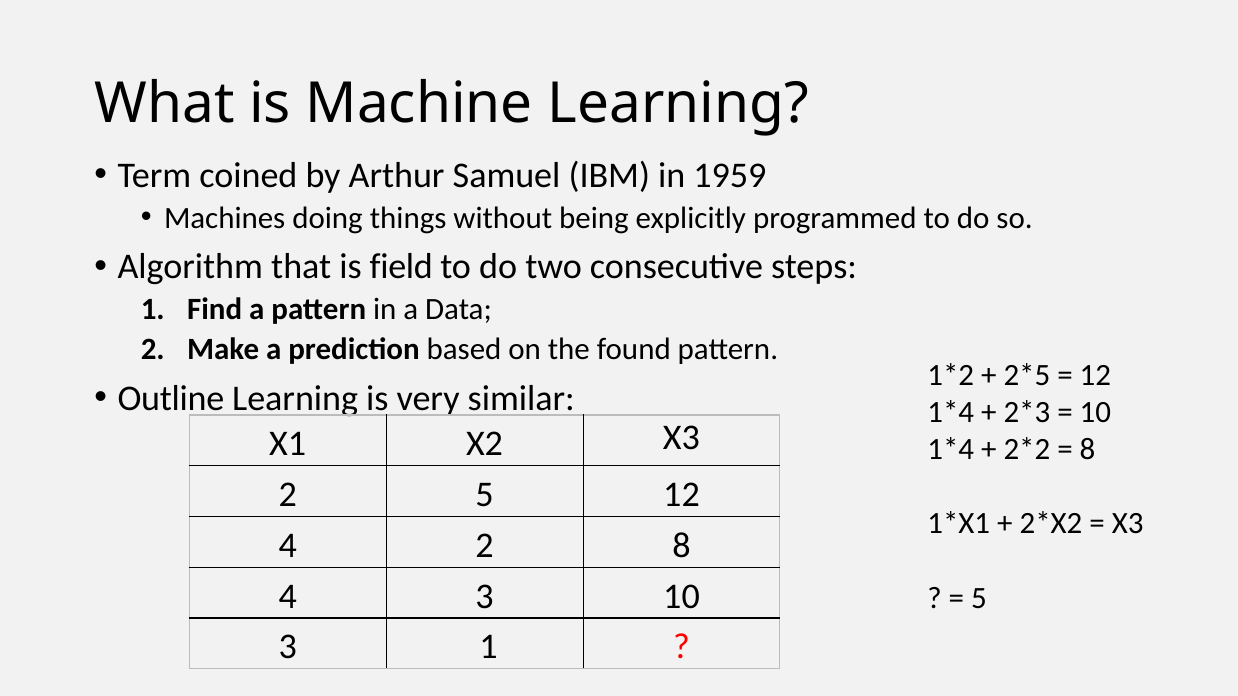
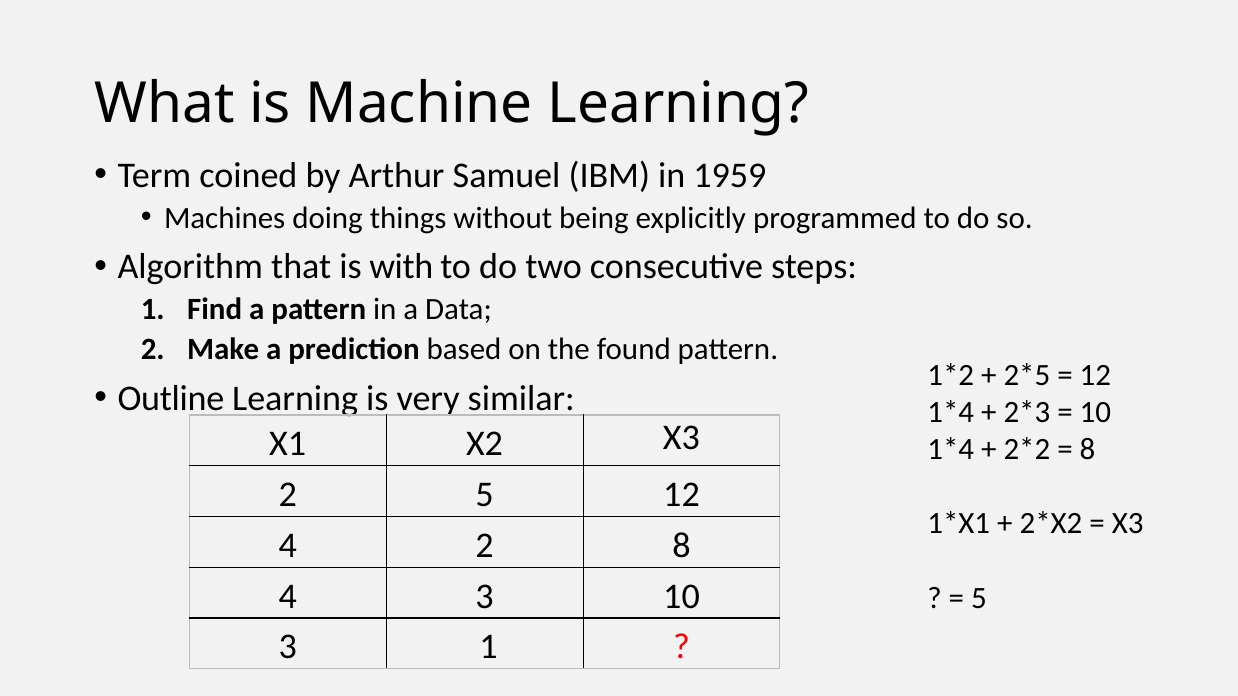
field: field -> with (401, 267)
